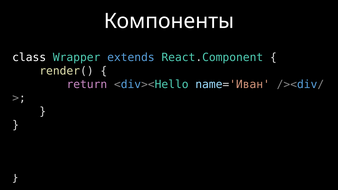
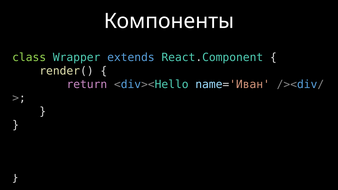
class colour: white -> light green (29, 57)
